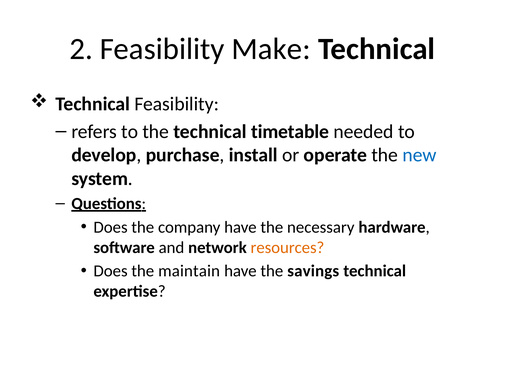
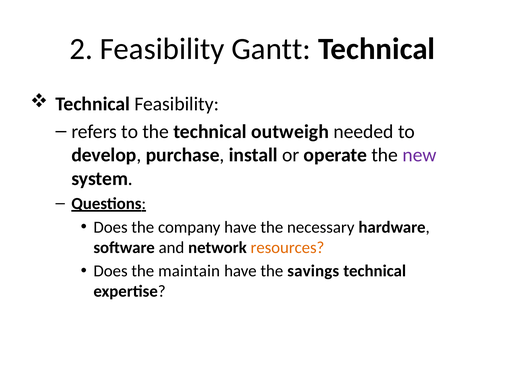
Make: Make -> Gantt (271, 49)
timetable: timetable -> outweigh (290, 131)
new colour: blue -> purple (419, 155)
